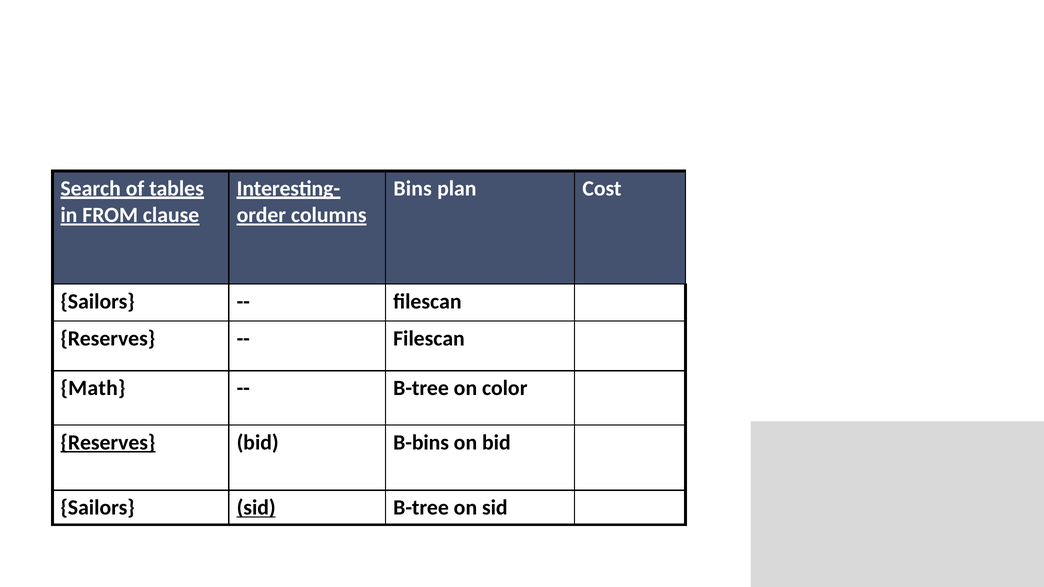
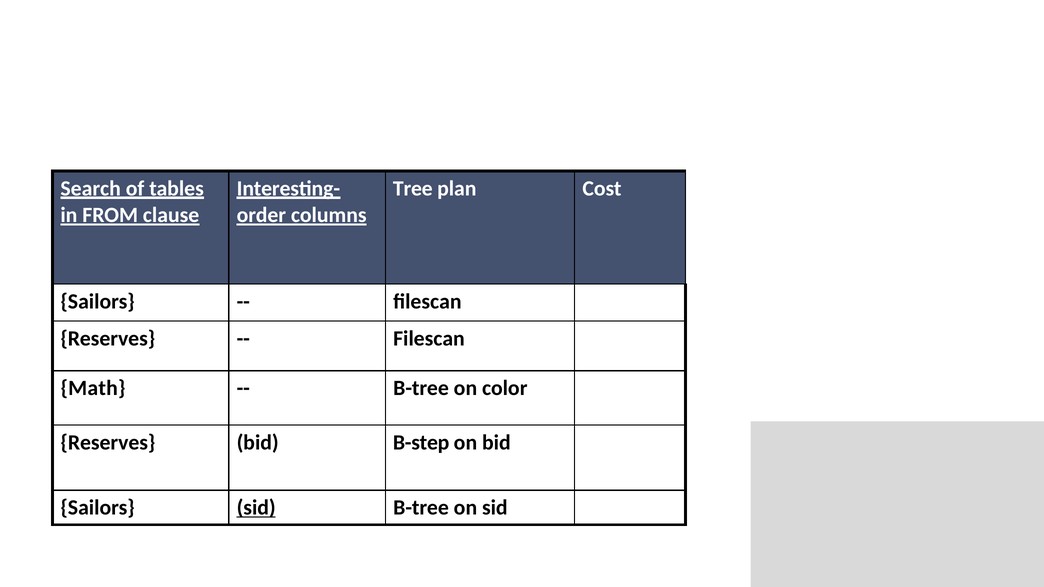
Bins: Bins -> Tree (413, 188)
Reserves underline: present -> none (108, 443)
B-bins: B-bins -> B-step (421, 443)
